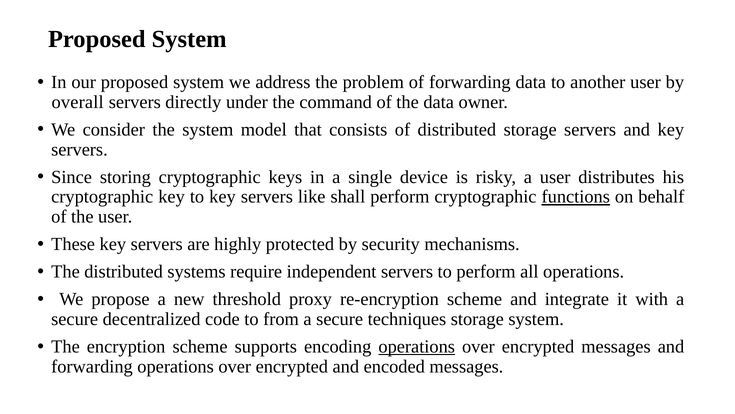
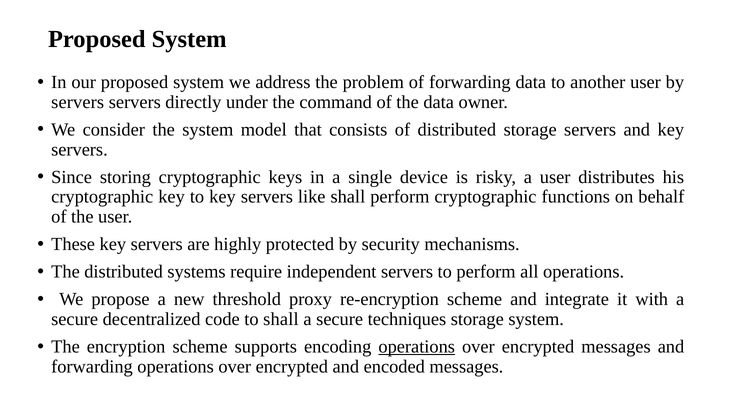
overall: overall -> servers (78, 102)
functions underline: present -> none (576, 197)
to from: from -> shall (281, 319)
